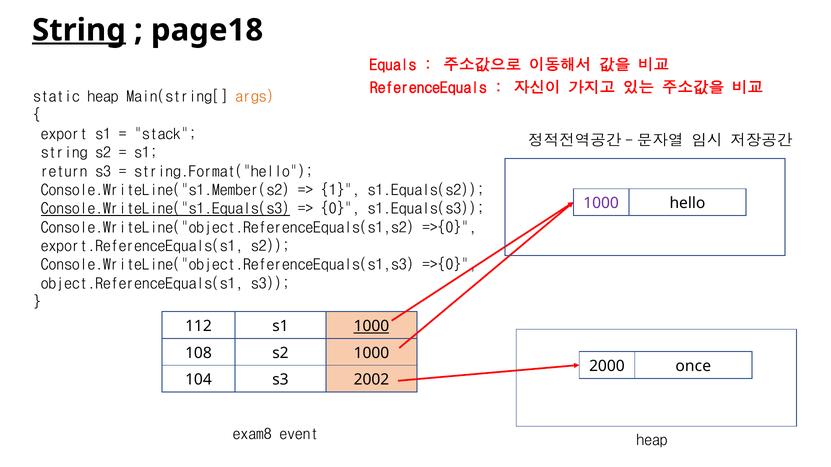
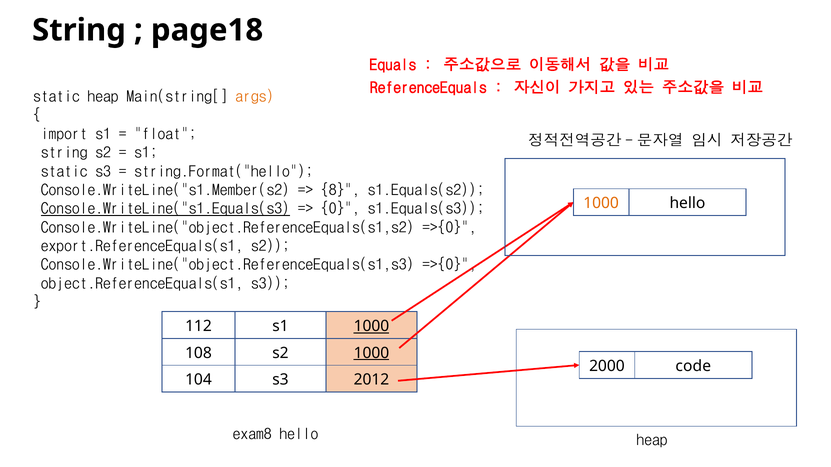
String underline: present -> none (79, 30)
export: export -> import (64, 134)
stack: stack -> float (165, 134)
return: return -> static (64, 172)
1: 1 -> 8 (340, 190)
1000 colour: purple -> orange (601, 203)
1000 underline: none -> present (371, 353)
once: once -> code (693, 366)
2002: 2002 -> 2012 (371, 380)
exam8 event: event -> hello (299, 435)
